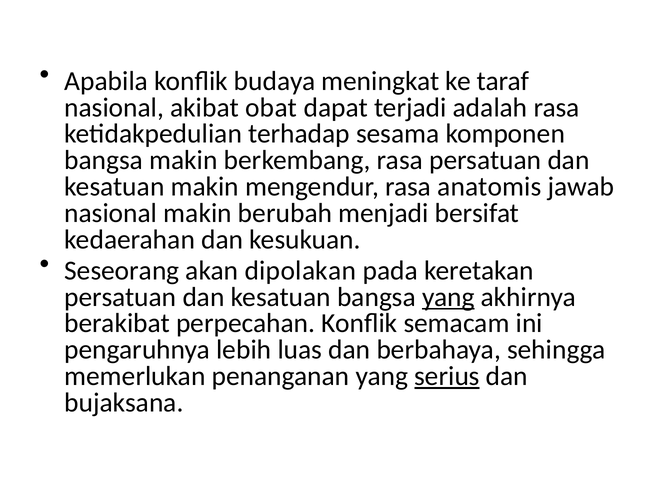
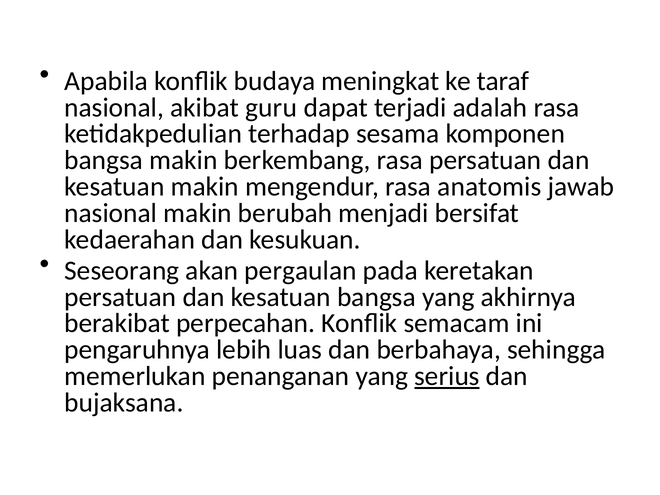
obat: obat -> guru (271, 108)
dipolakan: dipolakan -> pergaulan (301, 271)
yang underline: present -> none (448, 297)
